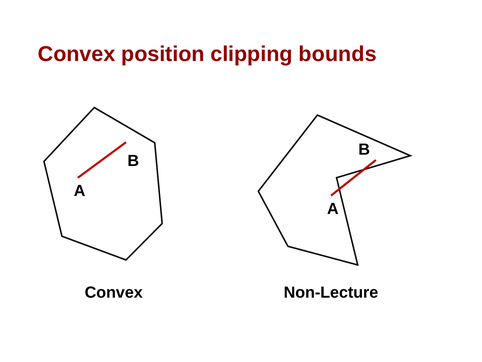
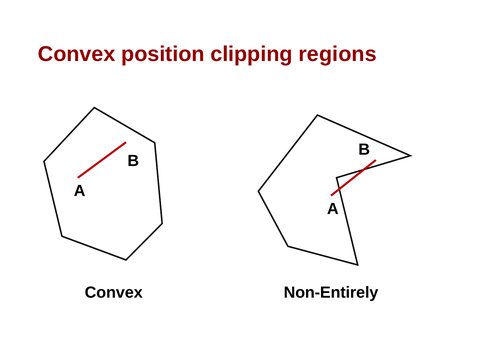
bounds: bounds -> regions (338, 54)
Non-Lecture: Non-Lecture -> Non-Entirely (331, 292)
